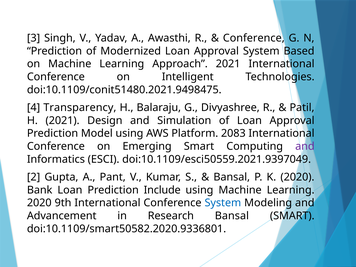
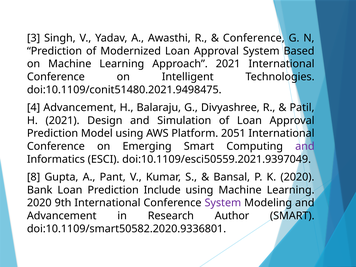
4 Transparency: Transparency -> Advancement (80, 108)
2083: 2083 -> 2051 (233, 133)
2: 2 -> 8 (34, 177)
System colour: blue -> purple (223, 203)
Research Bansal: Bansal -> Author (232, 216)
